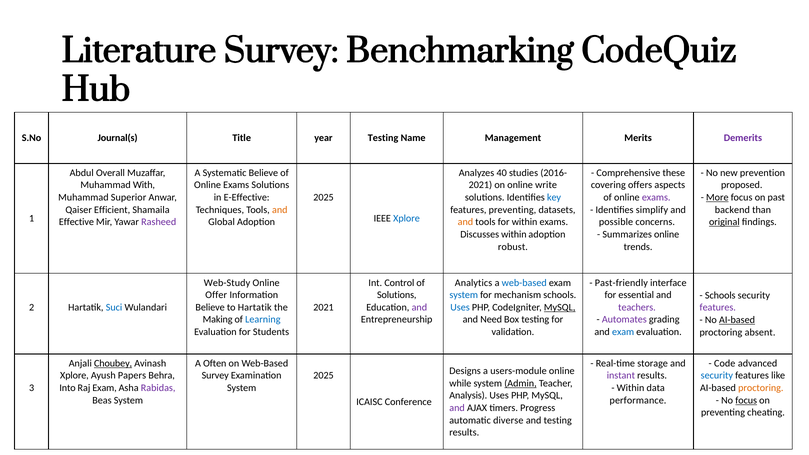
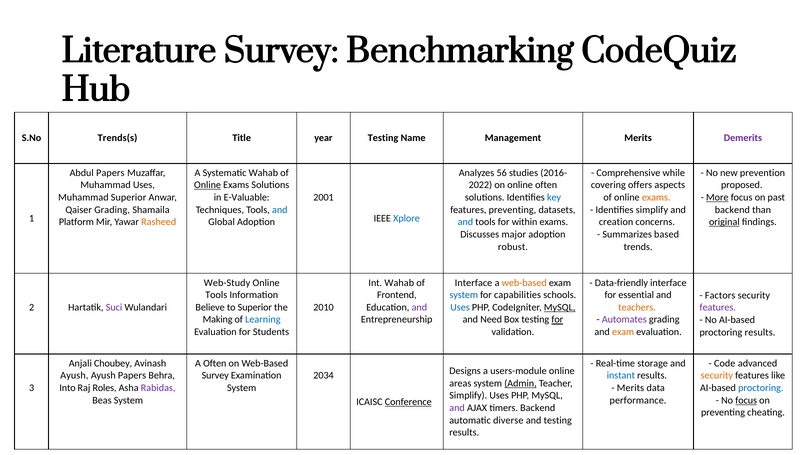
Journal(s: Journal(s -> Trends(s (118, 138)
Abdul Overall: Overall -> Papers (110, 173)
Systematic Believe: Believe -> Wahab (263, 173)
40: 40 -> 56 (502, 173)
these: these -> while (674, 173)
Muhammad With: With -> Uses (144, 185)
Online underline: none -> present (208, 185)
2021: 2021 -> 2022 (480, 185)
online write: write -> often (546, 185)
E-Effective: E-Effective -> E-Valuable (247, 197)
2025: 2025 -> 2001 (324, 197)
exams colour: purple -> orange (656, 197)
Qaiser Efficient: Efficient -> Grading (112, 210)
and colour: orange -> blue (280, 210)
Effective: Effective -> Platform (76, 222)
Rasheed colour: purple -> orange (159, 222)
and colour: orange -> blue (465, 222)
possible: possible -> creation (616, 222)
Discusses within: within -> major (514, 234)
Summarizes online: online -> based (667, 234)
Int Control: Control -> Wahab (399, 283)
Analytics: Analytics -> Interface (474, 283)
web-based colour: blue -> orange (524, 283)
Past-friendly: Past-friendly -> Data-friendly (621, 283)
Offer: Offer -> Tools (216, 295)
Solutions: Solutions -> Frontend (397, 295)
mechanism: mechanism -> capabilities (518, 295)
Schools: Schools -> Factors (720, 295)
Suci colour: blue -> purple (114, 307)
to Hartatik: Hartatik -> Superior (255, 307)
2021: 2021 -> 2010 (324, 307)
teachers colour: purple -> orange (637, 307)
for underline: none -> present (557, 320)
AI-based underline: present -> none (737, 320)
exam colour: blue -> orange (623, 332)
proctoring absent: absent -> results (760, 332)
Choubey underline: present -> none (113, 363)
Xplore: Xplore -> Ayush (74, 376)
2025: 2025 -> 2034 (324, 376)
instant colour: purple -> blue (621, 376)
security colour: blue -> orange (717, 376)
while: while -> areas (460, 383)
Raj Exam: Exam -> Roles (105, 388)
Within: Within -> Merits (630, 388)
proctoring colour: orange -> blue (761, 388)
Analysis: Analysis -> Simplify (468, 396)
Conference underline: none -> present (408, 402)
timers Progress: Progress -> Backend (538, 408)
